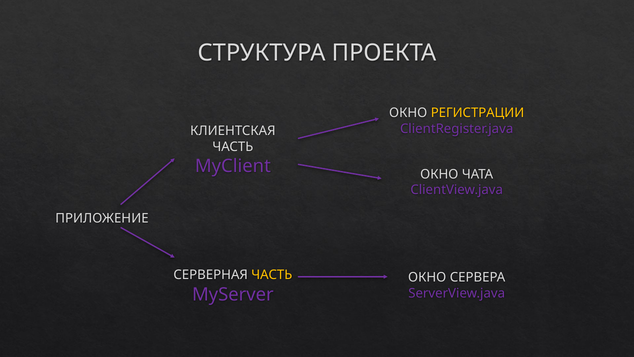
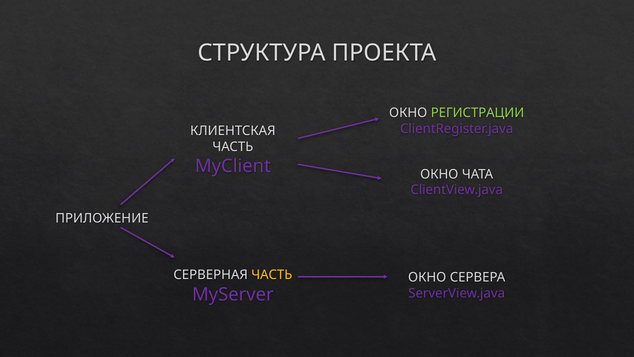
РЕГИСТРАЦИИ colour: yellow -> light green (478, 113)
